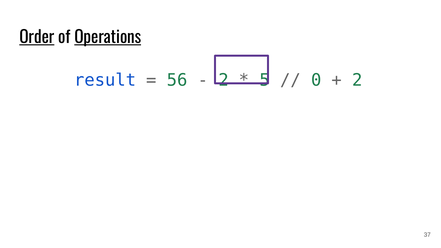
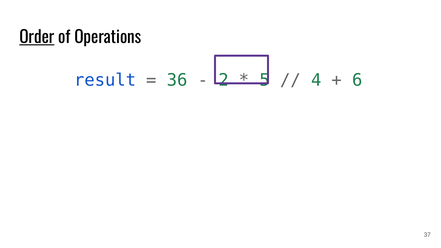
Operations underline: present -> none (108, 37)
56: 56 -> 36 (177, 80)
0: 0 -> 4 (316, 80)
2: 2 -> 6 (357, 80)
